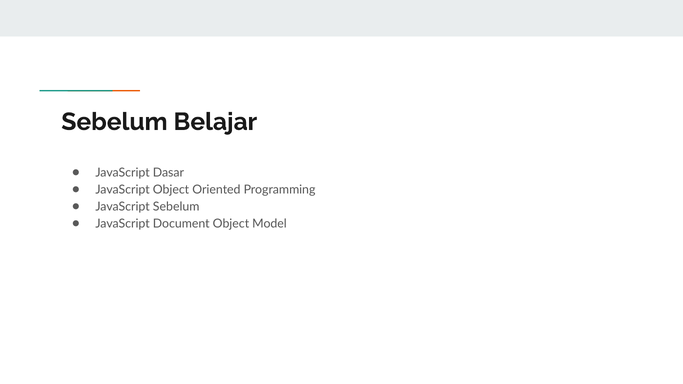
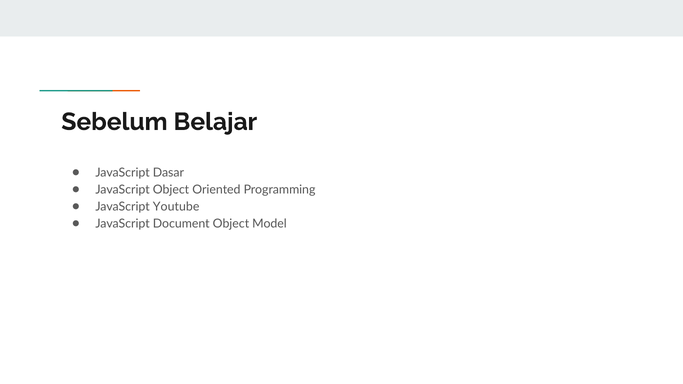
JavaScript Sebelum: Sebelum -> Youtube (176, 207)
